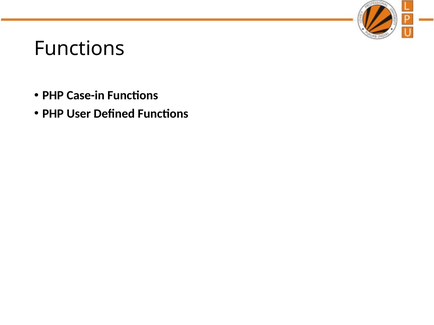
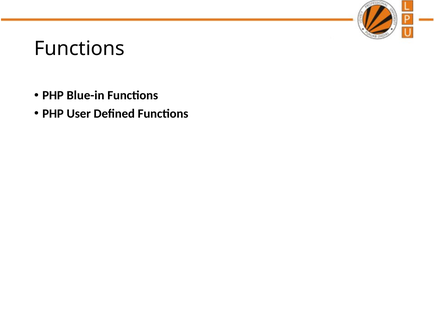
Case-in: Case-in -> Blue-in (86, 96)
